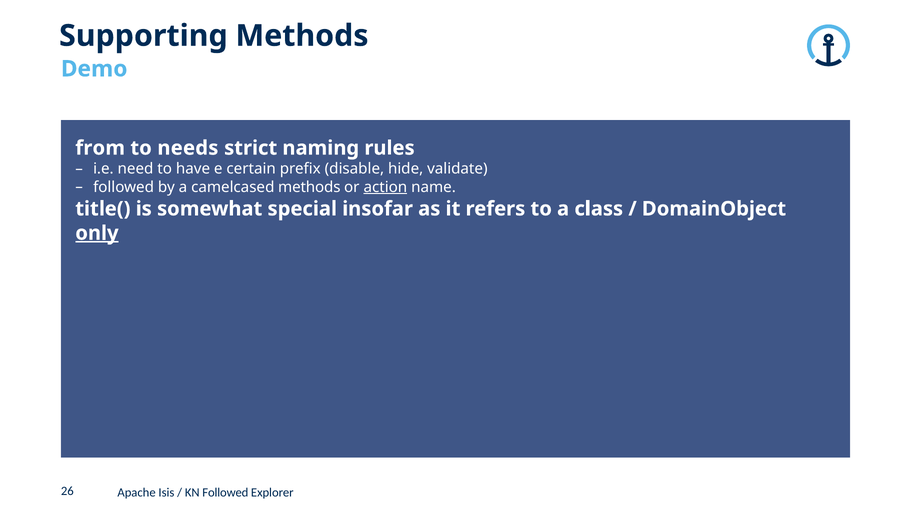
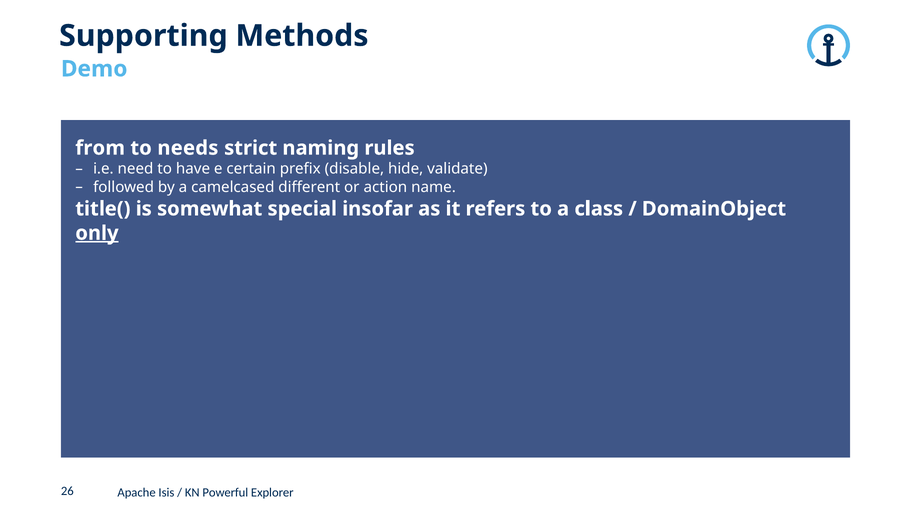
camelcased methods: methods -> different (309, 187)
action underline: present -> none (385, 187)
KN Followed: Followed -> Powerful (225, 492)
